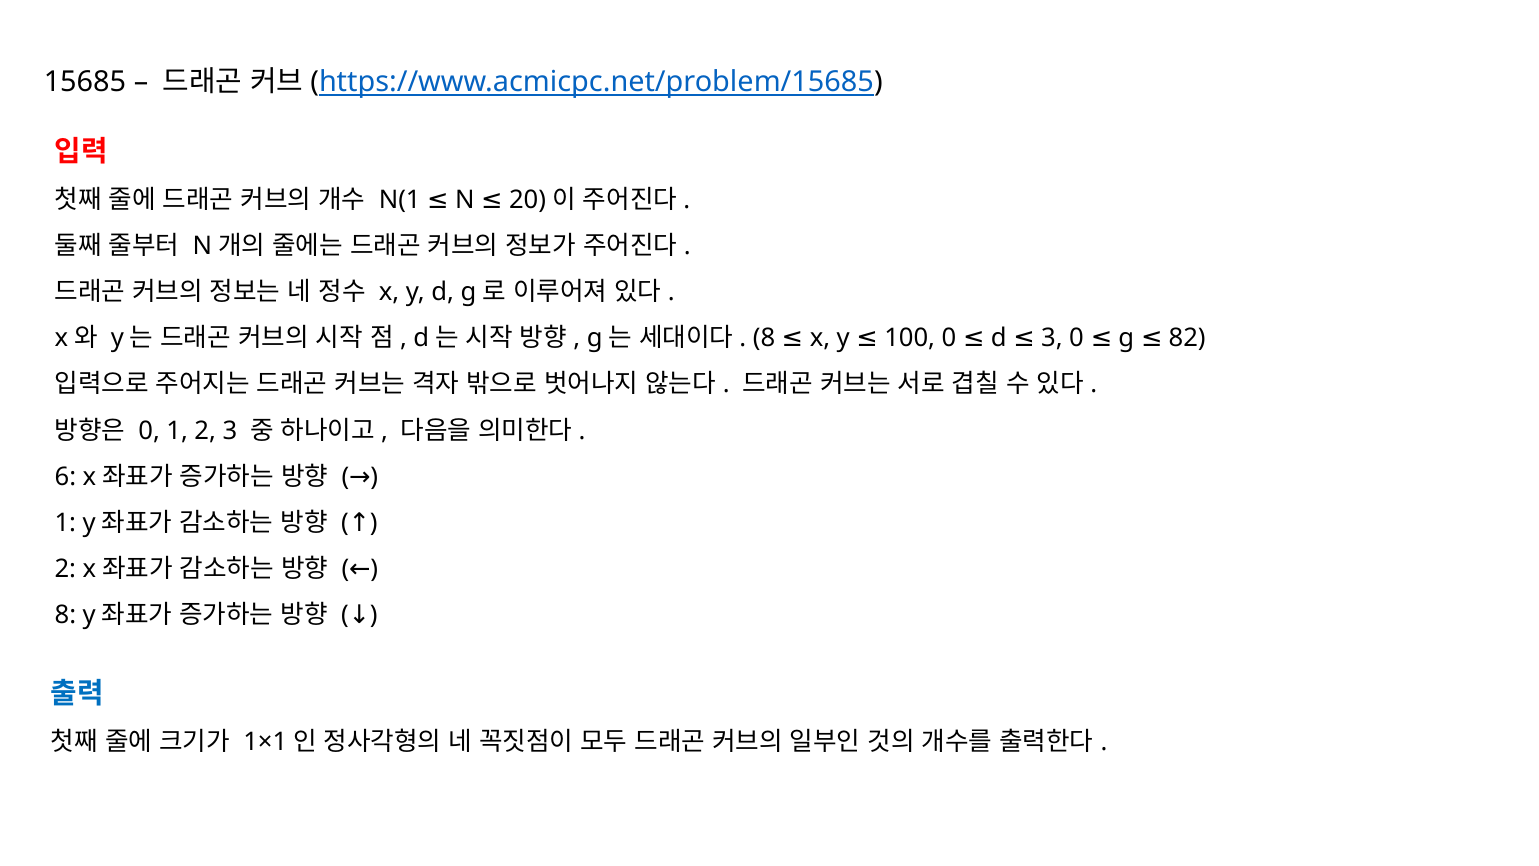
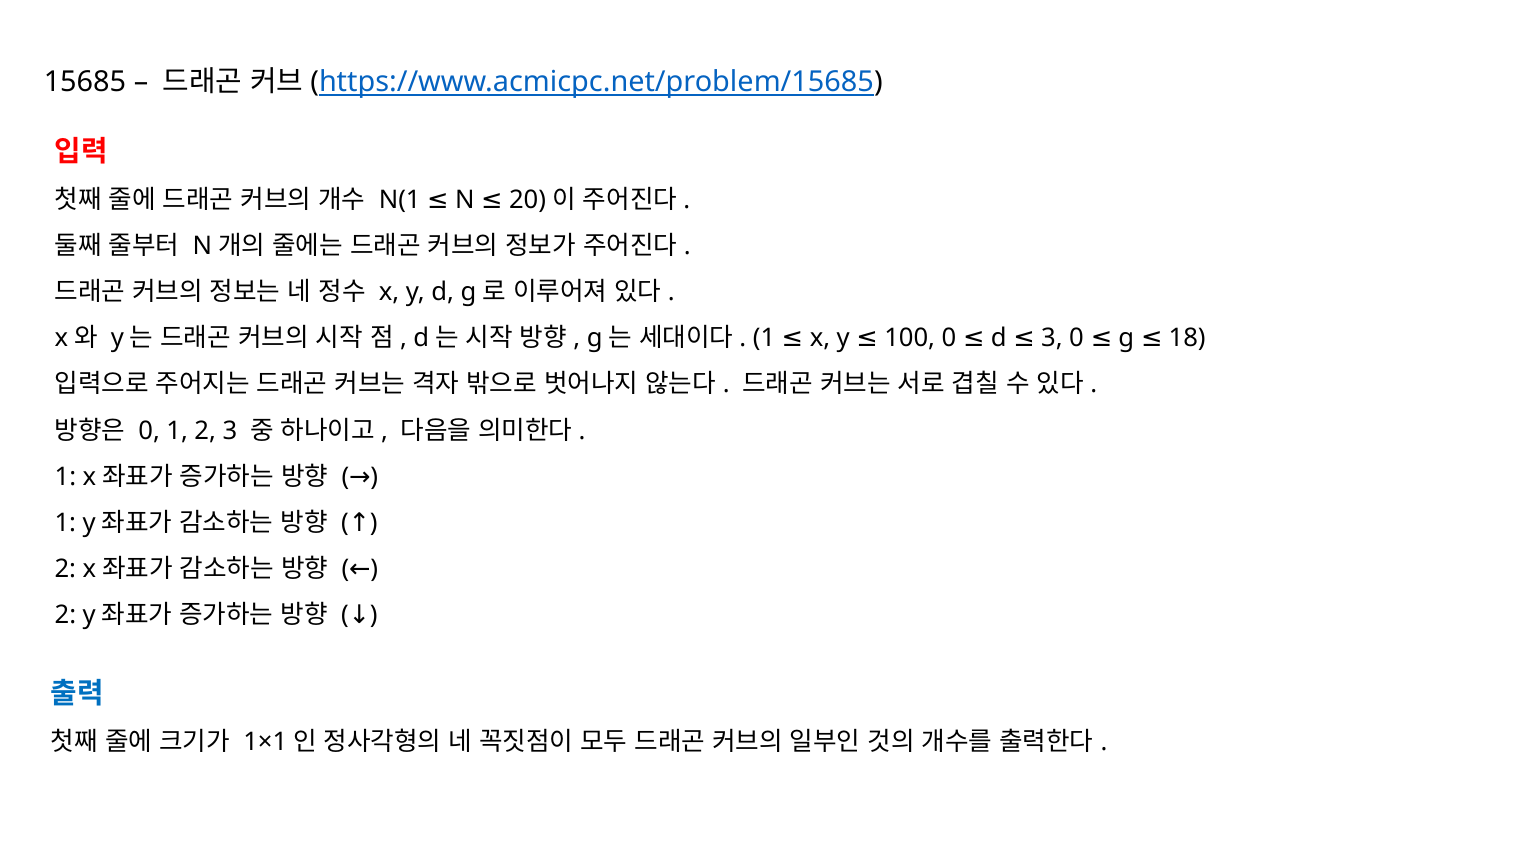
8: 8 -> 1 (764, 338)
82: 82 -> 18 (1187, 338)
6: 6 -> 1 (65, 477)
8: 8 -> 2 (65, 615)
